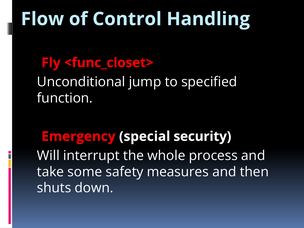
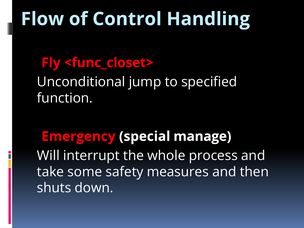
security: security -> manage (202, 136)
